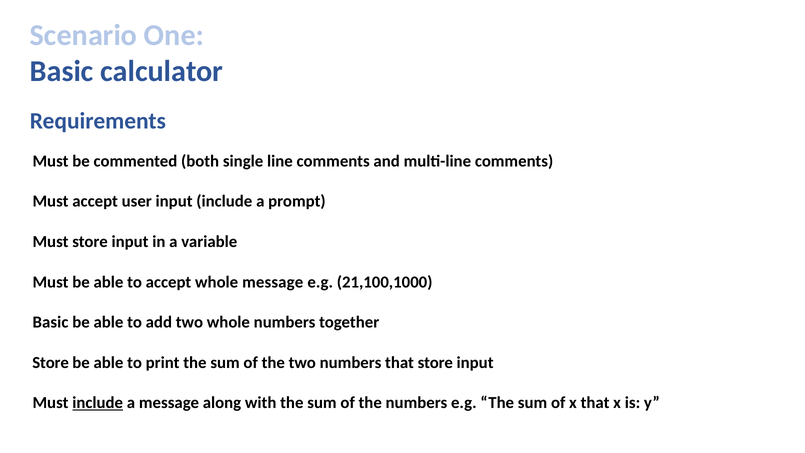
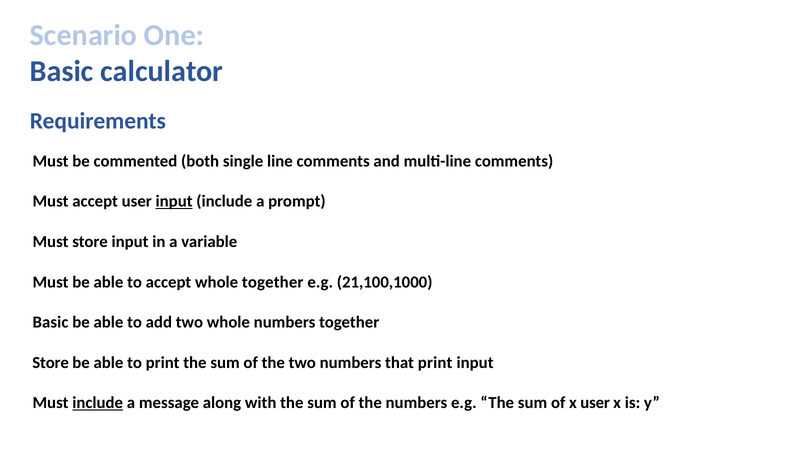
input underline: none -> present (174, 201)
whole message: message -> together (273, 282)
that store: store -> print (435, 362)
x that: that -> user (595, 403)
